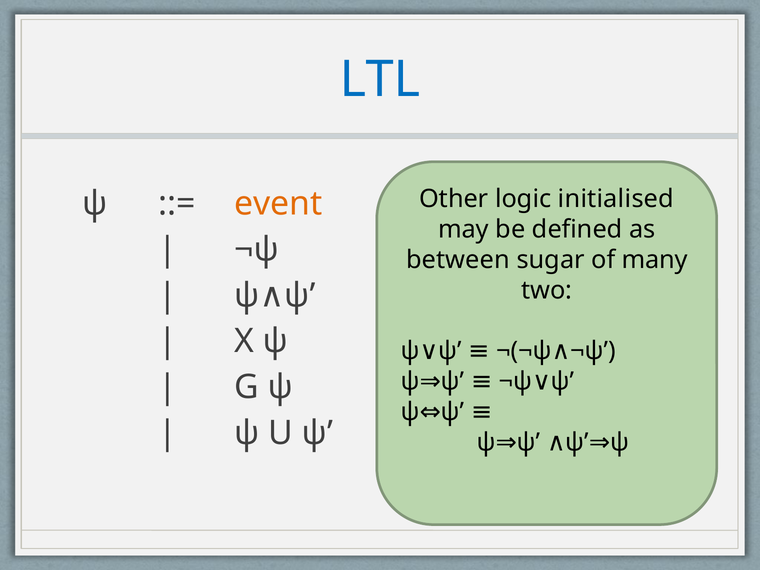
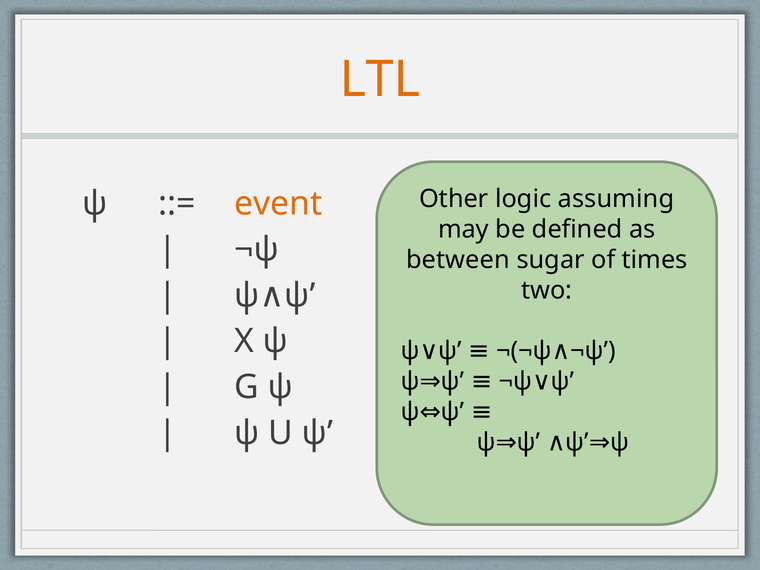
LTL colour: blue -> orange (380, 79)
initialised: initialised -> assuming (616, 199)
many: many -> times (655, 260)
